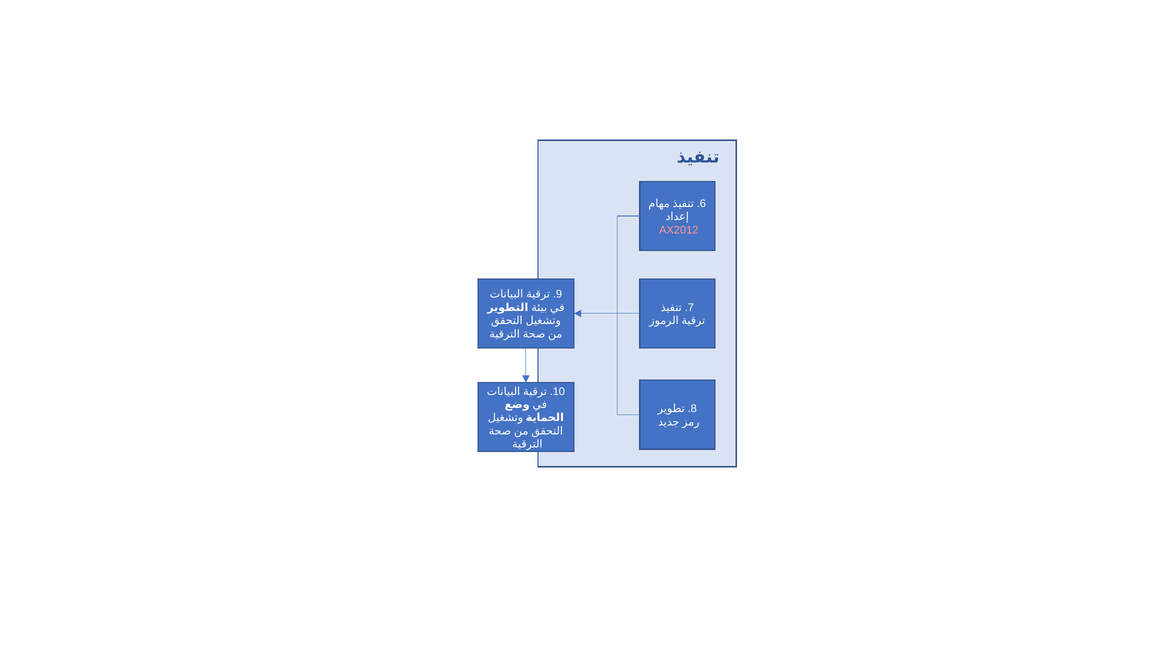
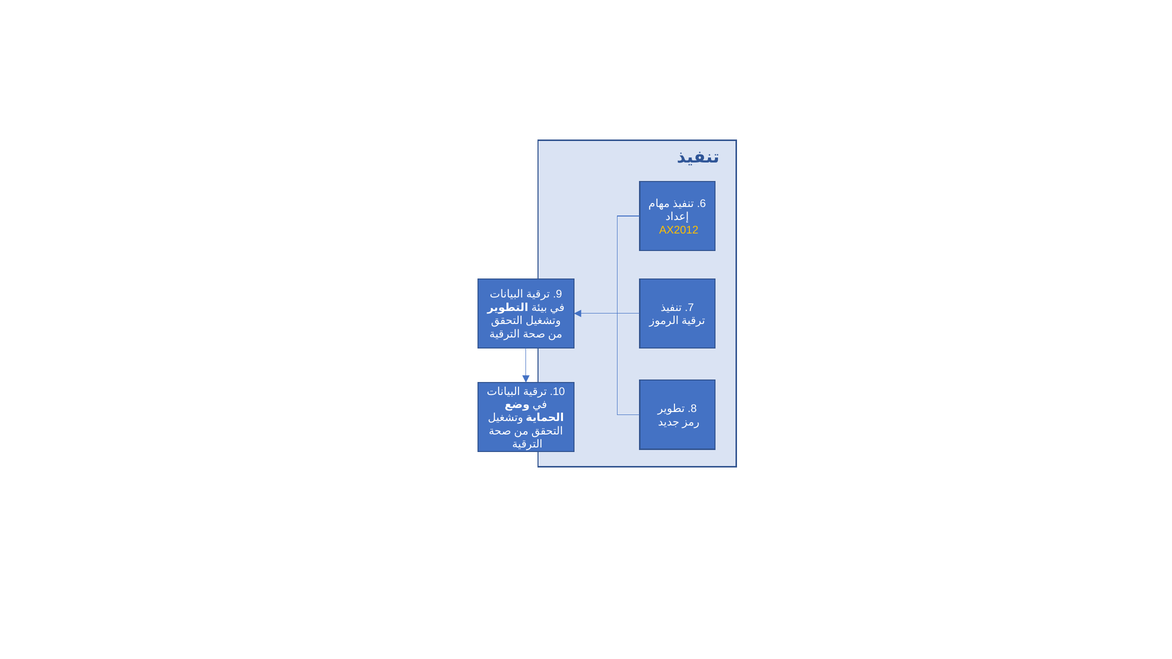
AX2012 colour: pink -> yellow (679, 230)
